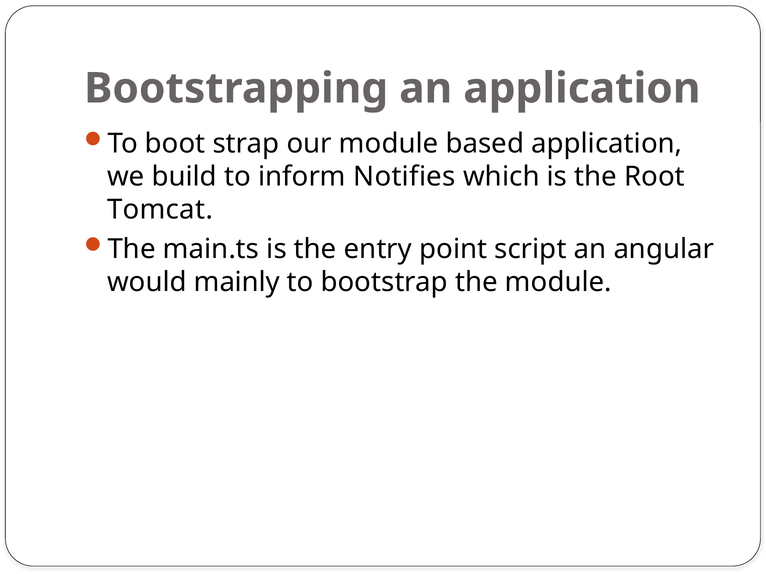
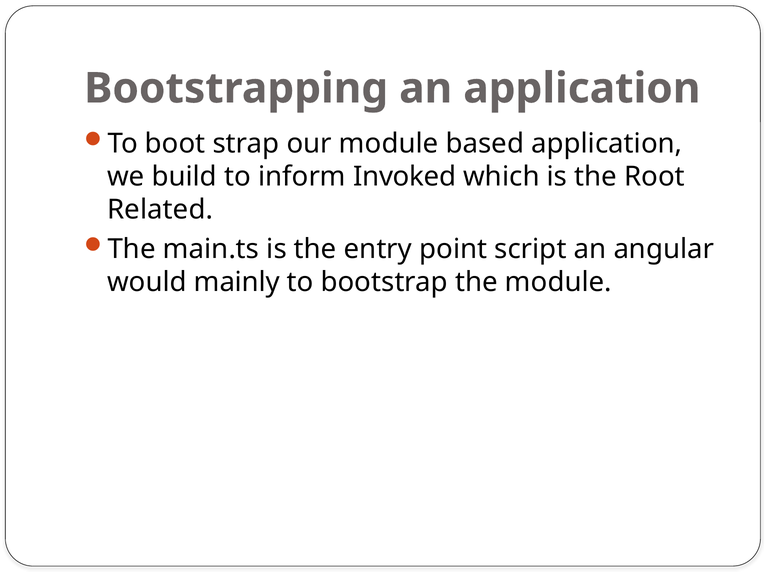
Notifies: Notifies -> Invoked (405, 177)
Tomcat: Tomcat -> Related (160, 210)
